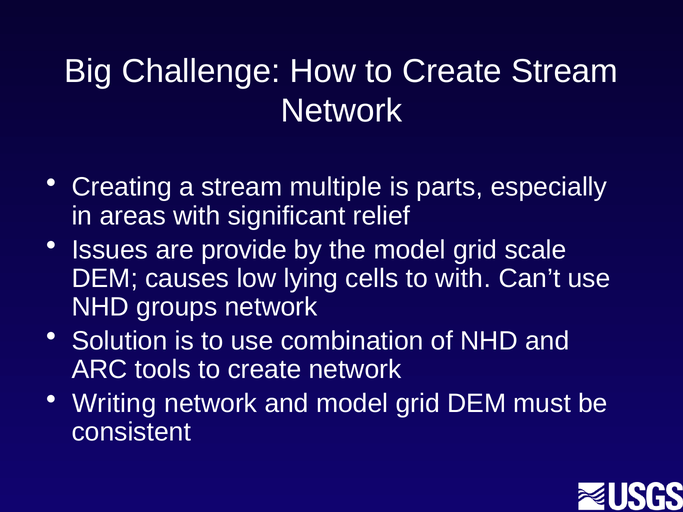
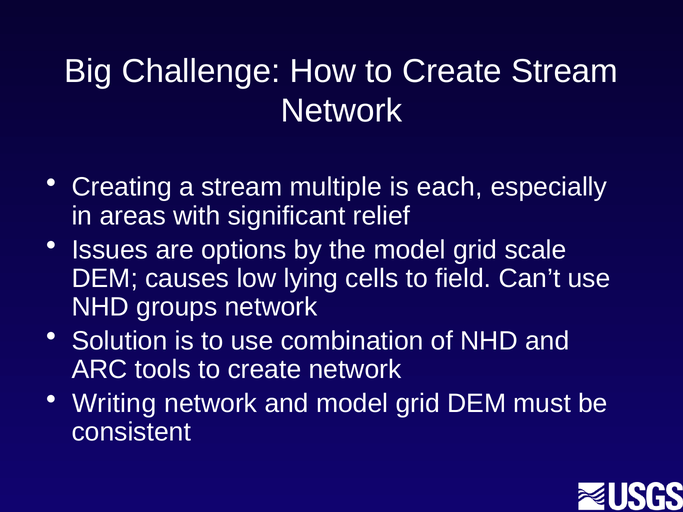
parts: parts -> each (450, 187)
provide: provide -> options (244, 250)
to with: with -> field (463, 279)
